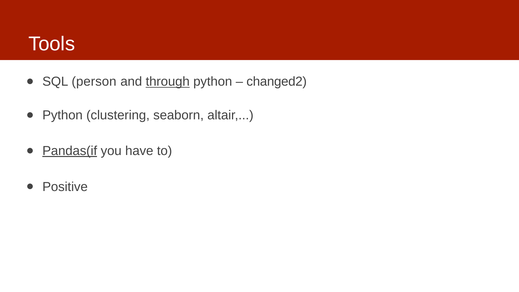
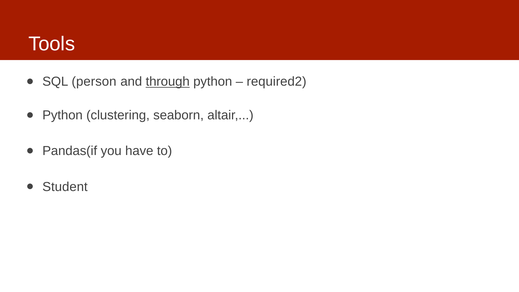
changed2: changed2 -> required2 (277, 82)
Pandas(if underline: present -> none (70, 151)
Positive: Positive -> Student (65, 187)
